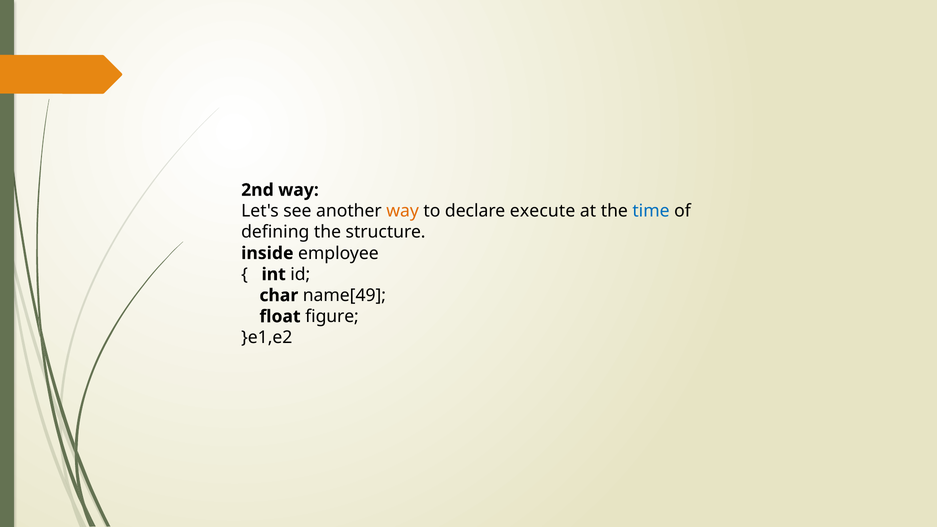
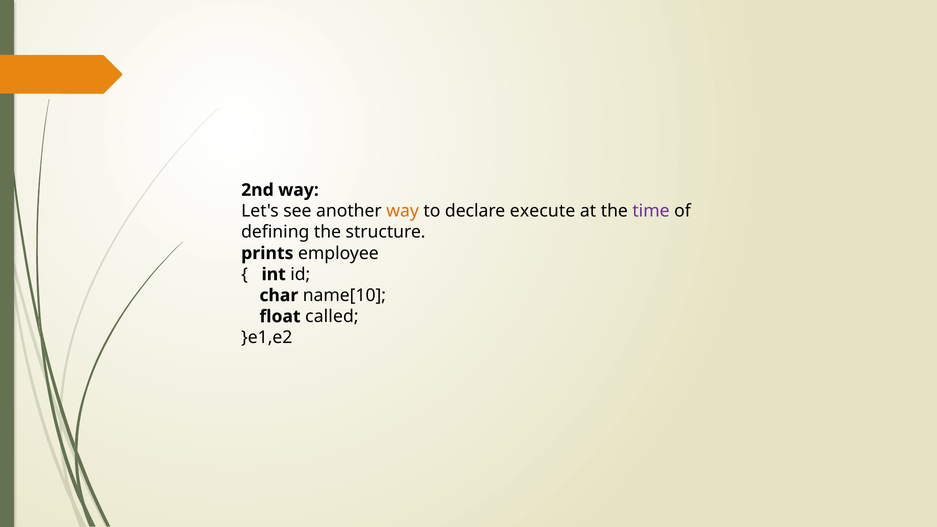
time colour: blue -> purple (651, 211)
inside: inside -> prints (267, 253)
name[49: name[49 -> name[10 (344, 295)
figure: figure -> called (332, 317)
